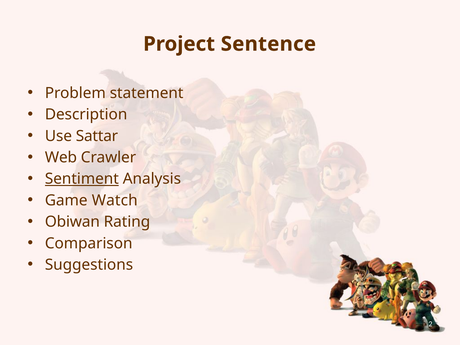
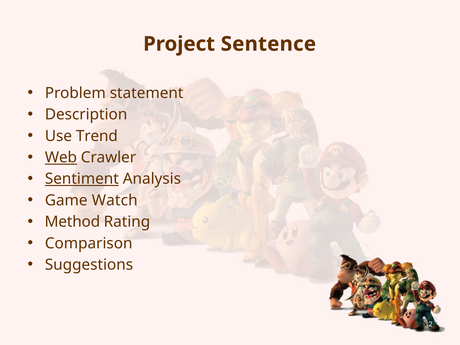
Sattar: Sattar -> Trend (97, 136)
Web underline: none -> present (61, 157)
Obiwan: Obiwan -> Method (72, 222)
